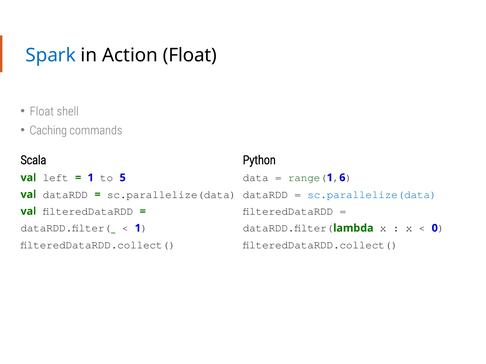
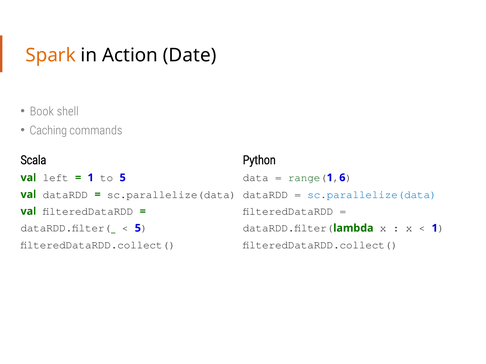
Spark colour: blue -> orange (51, 55)
Action Float: Float -> Date (190, 55)
Float: Float -> Book (42, 112)
1: 1 -> 5 (138, 228)
0: 0 -> 1 (435, 228)
